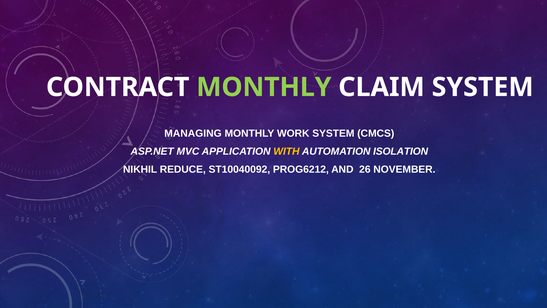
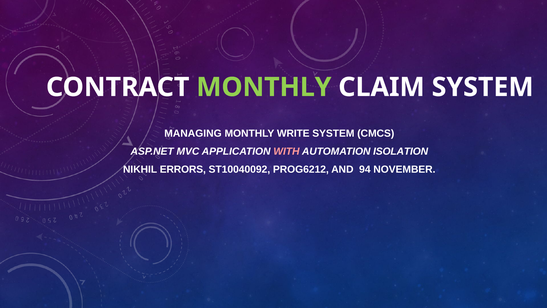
WORK: WORK -> WRITE (293, 133)
WITH colour: yellow -> pink (286, 151)
REDUCE: REDUCE -> ERRORS (183, 169)
26: 26 -> 94 (365, 169)
